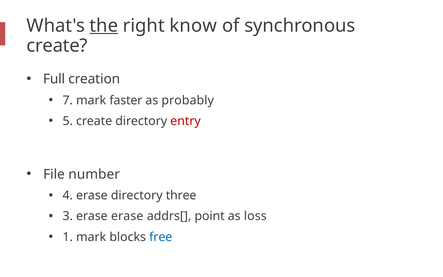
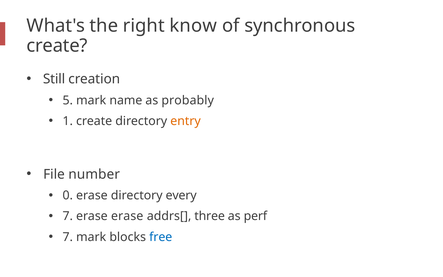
the underline: present -> none (104, 26)
Full: Full -> Still (54, 79)
7: 7 -> 5 (68, 100)
faster: faster -> name (126, 100)
5: 5 -> 1 (68, 121)
entry colour: red -> orange (186, 121)
4: 4 -> 0 (68, 195)
three: three -> every (181, 195)
3: 3 -> 7 (68, 216)
point: point -> three (210, 216)
loss: loss -> perf (255, 216)
1: 1 -> 7 (68, 237)
